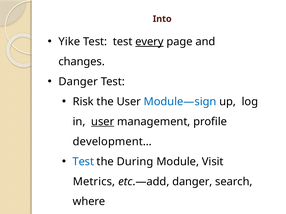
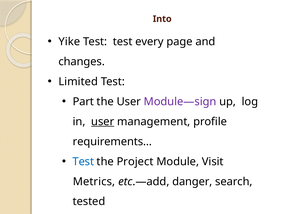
every underline: present -> none (149, 42)
Danger: Danger -> Limited (78, 82)
Risk: Risk -> Part (83, 102)
Module—sign colour: blue -> purple (180, 102)
development…: development… -> requirements… (112, 142)
During: During -> Project (135, 162)
where: where -> tested (89, 202)
